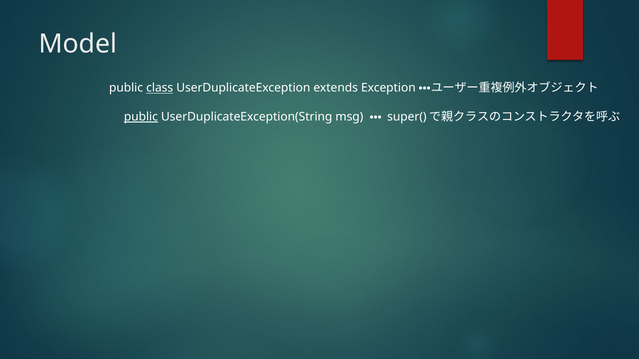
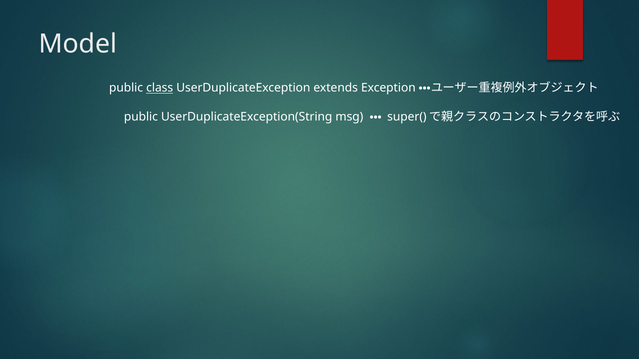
public underline: present -> none (141, 117)
